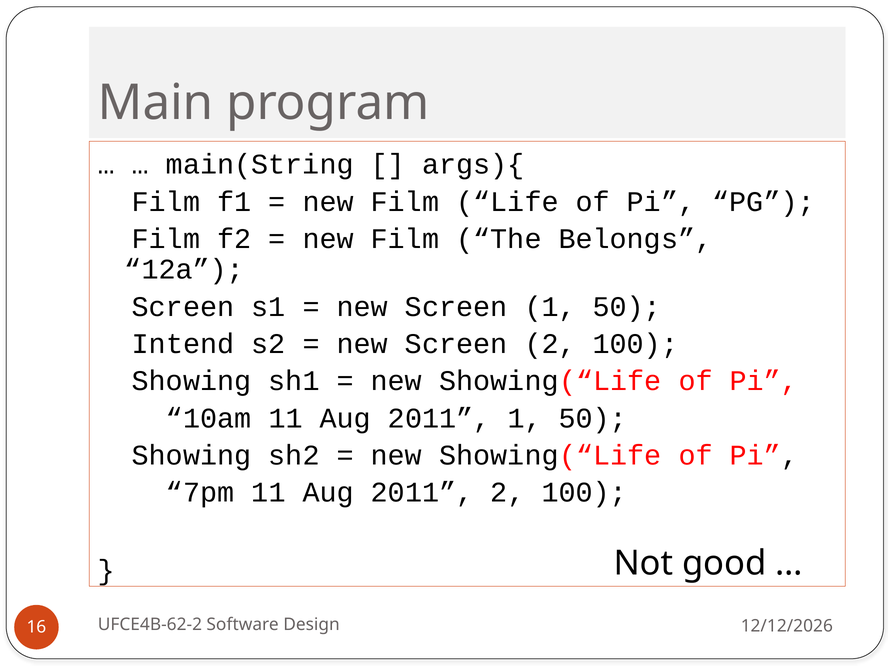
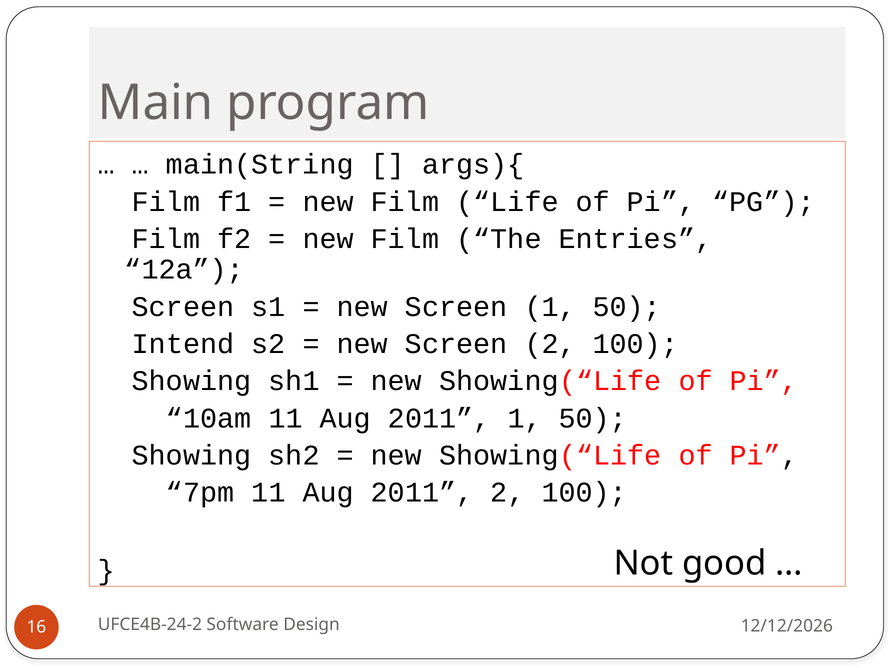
Belongs: Belongs -> Entries (635, 239)
UFCE4B-62-2: UFCE4B-62-2 -> UFCE4B-24-2 (150, 624)
